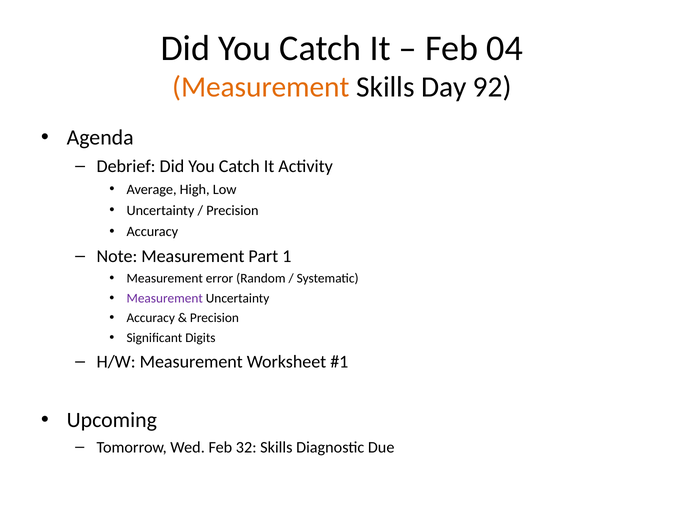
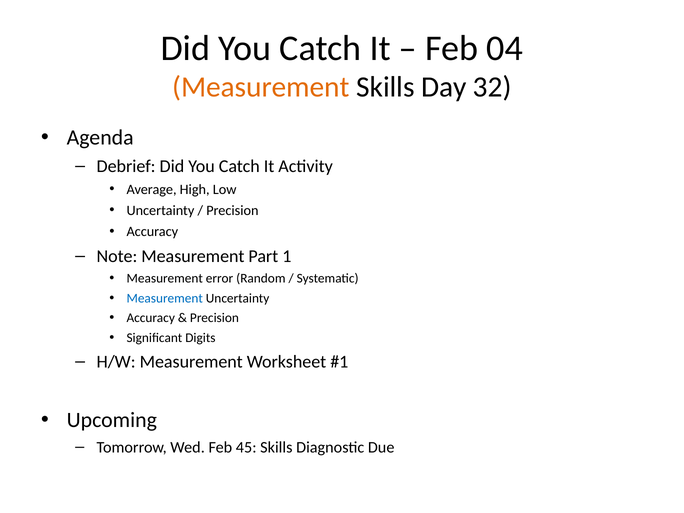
92: 92 -> 32 (492, 87)
Measurement colour: purple -> blue (165, 298)
32: 32 -> 45 (246, 447)
